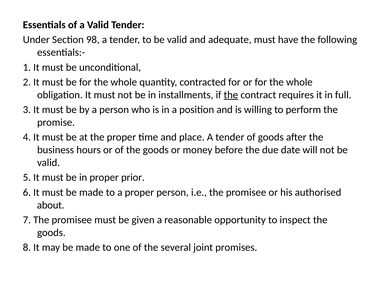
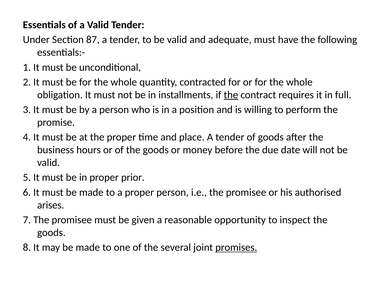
98: 98 -> 87 (93, 40)
about: about -> arises (51, 205)
promises underline: none -> present (236, 247)
